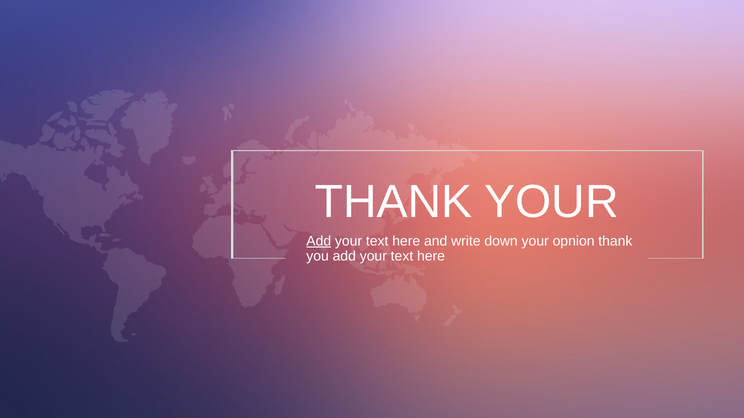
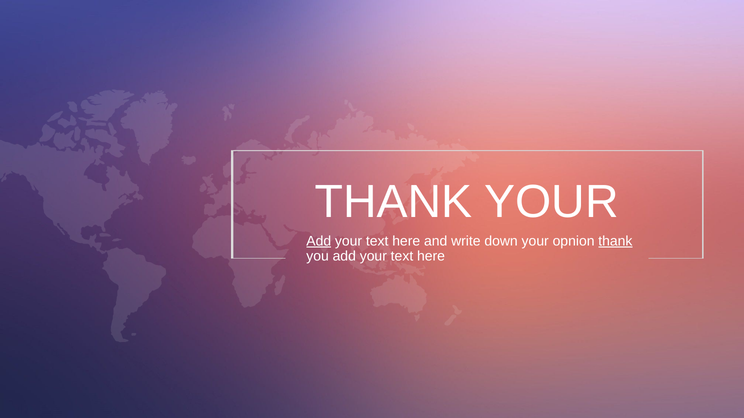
thank underline: none -> present (615, 241)
